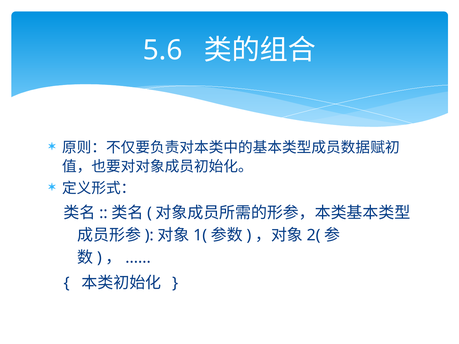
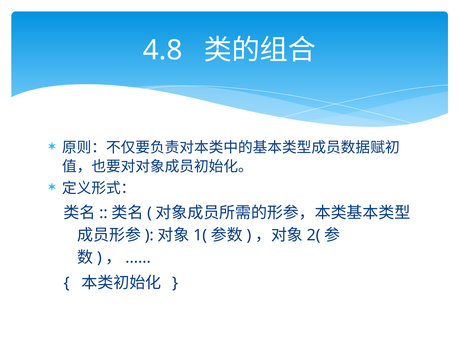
5.6: 5.6 -> 4.8 (163, 50)
